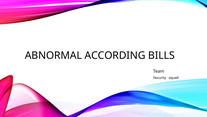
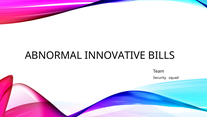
ACCORDING: ACCORDING -> INNOVATIVE (115, 55)
